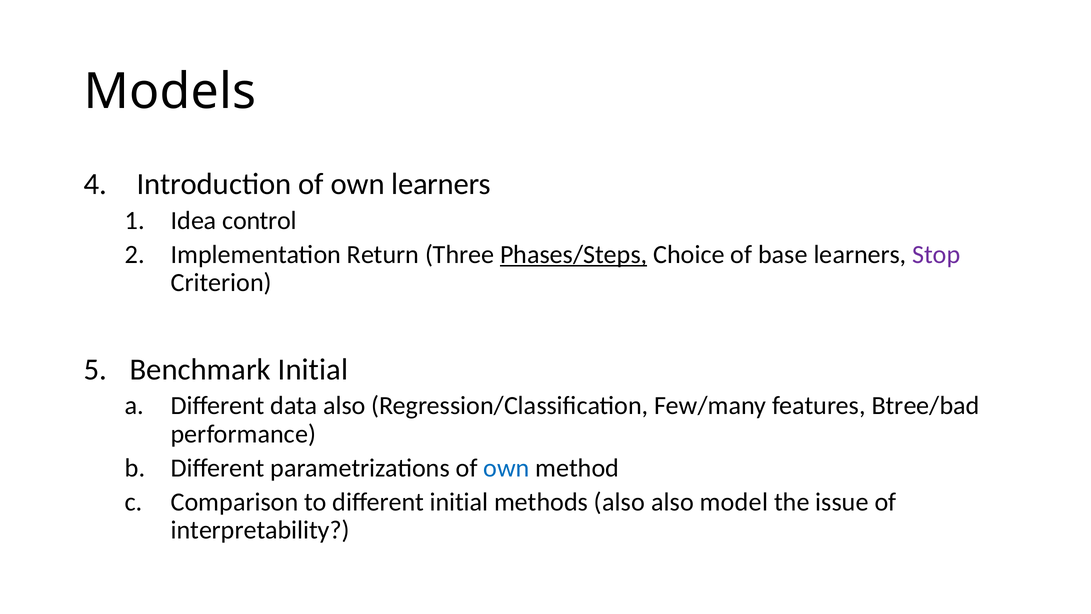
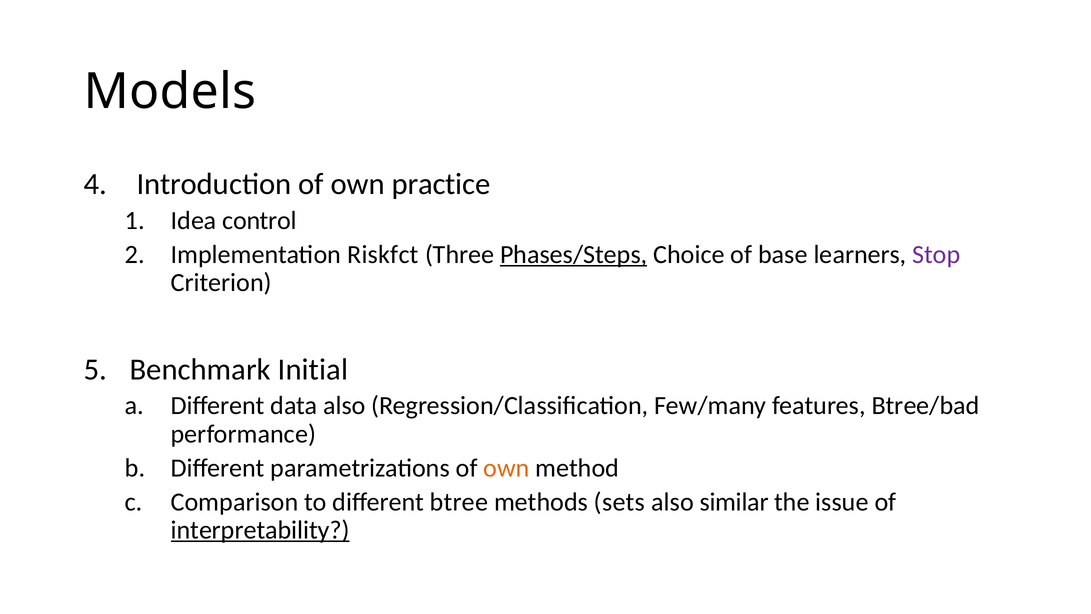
own learners: learners -> practice (441, 184)
Return: Return -> Riskfct (383, 254)
own colour: blue -> orange (507, 468)
different initial: initial -> btree (459, 502)
methods also: also -> sets (620, 502)
model: model -> similar (734, 502)
interpretability underline: none -> present (260, 530)
